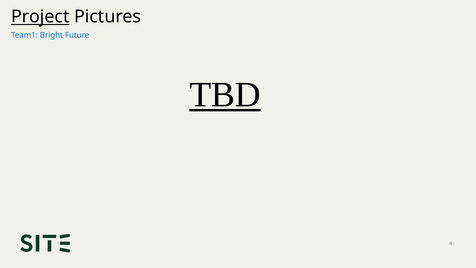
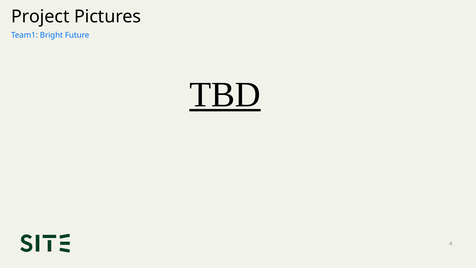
Project underline: present -> none (40, 17)
